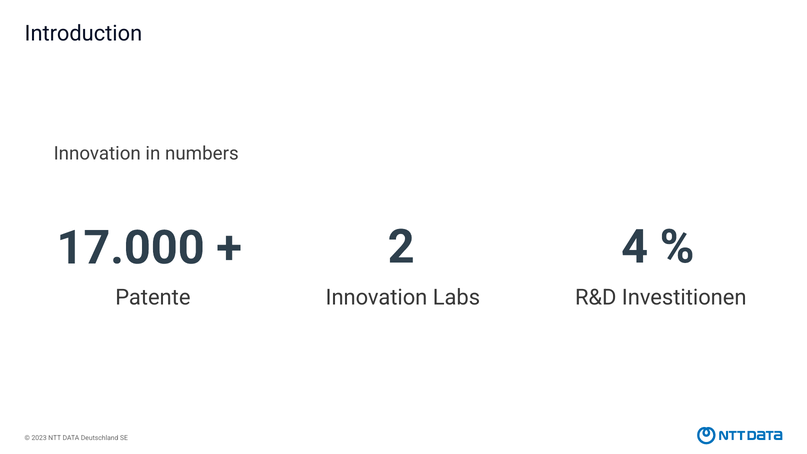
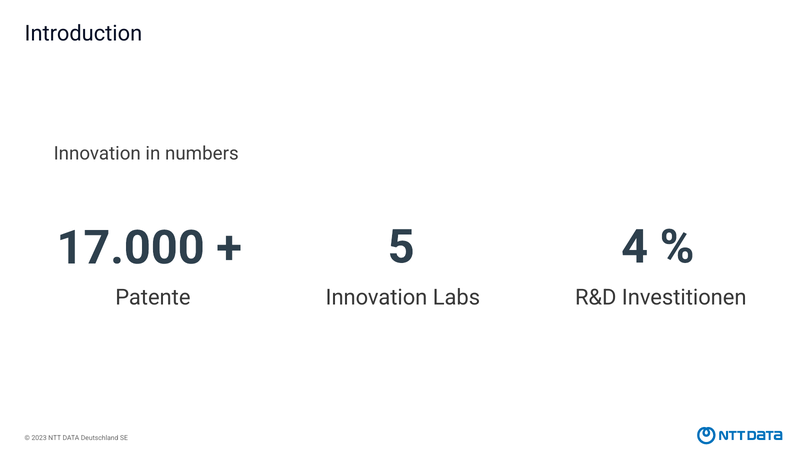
2: 2 -> 5 (401, 247)
